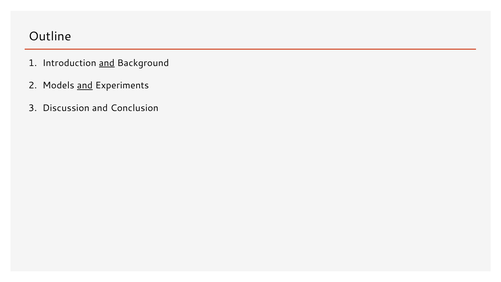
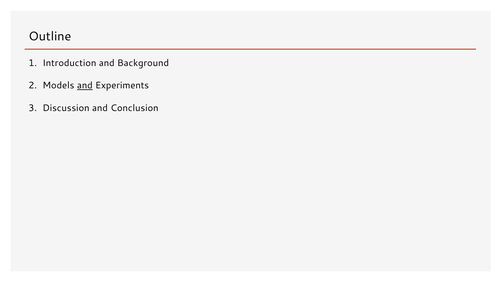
and underline: present -> none (107, 63)
